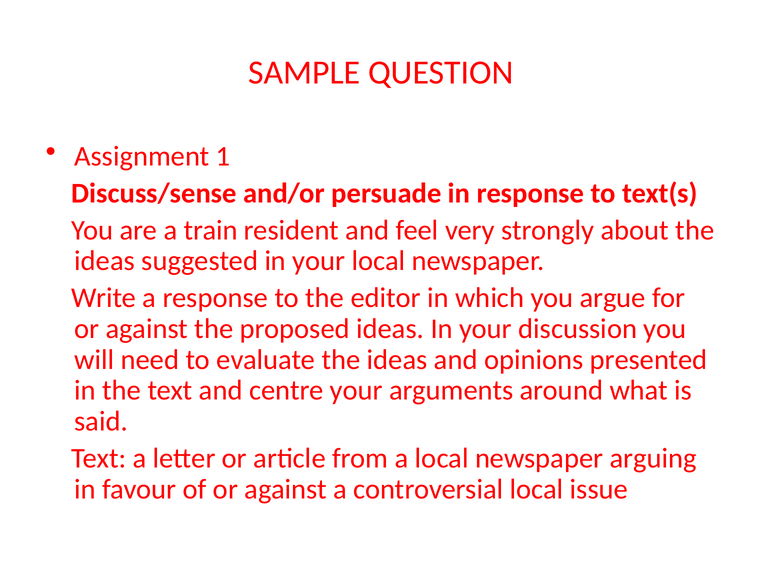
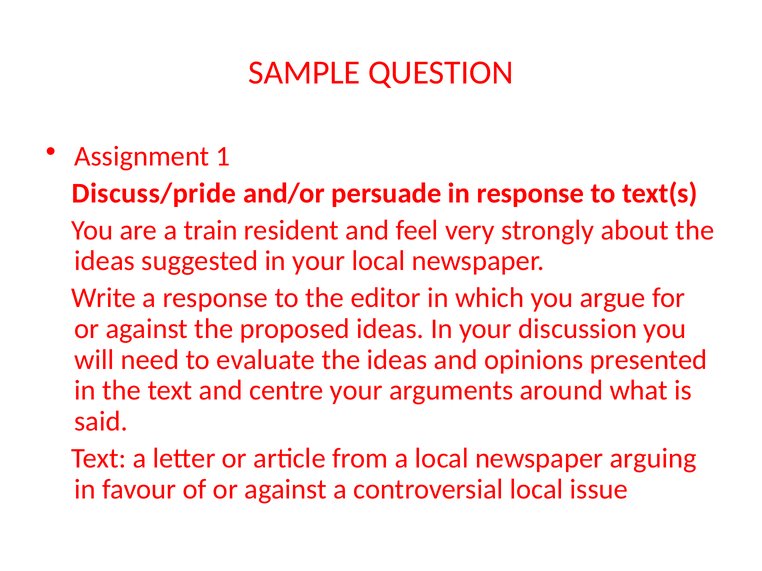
Discuss/sense: Discuss/sense -> Discuss/pride (154, 193)
